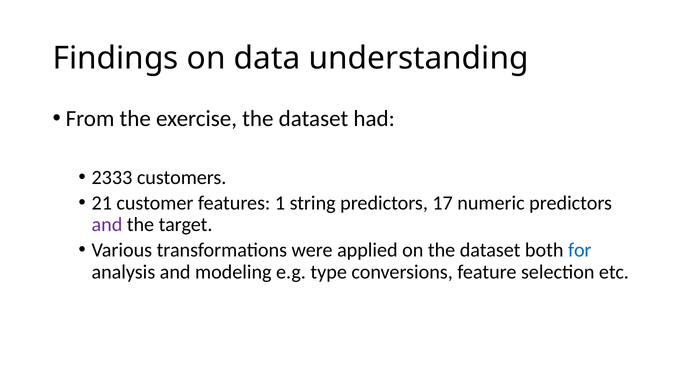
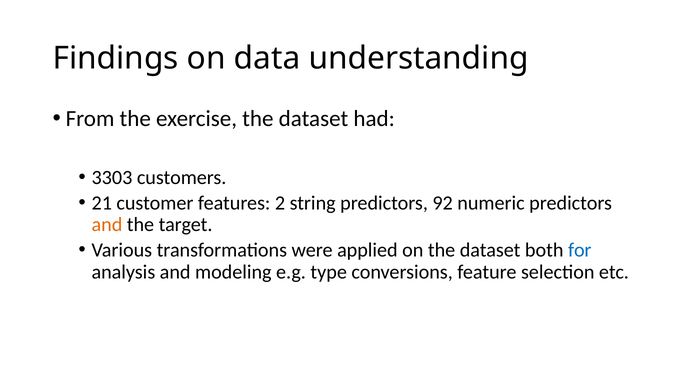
2333: 2333 -> 3303 (112, 177)
1: 1 -> 2 (280, 203)
17: 17 -> 92 (443, 203)
and colour: purple -> orange (107, 225)
